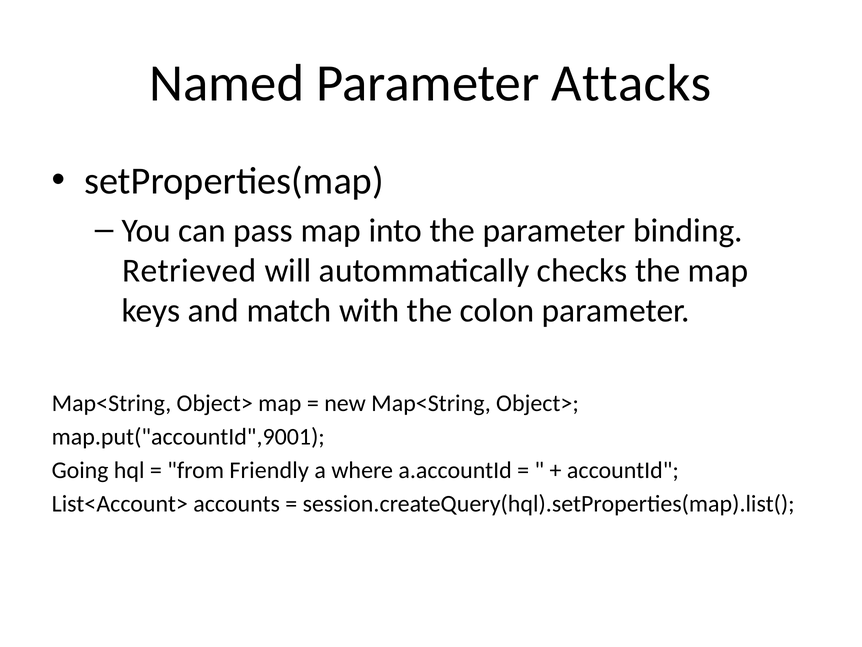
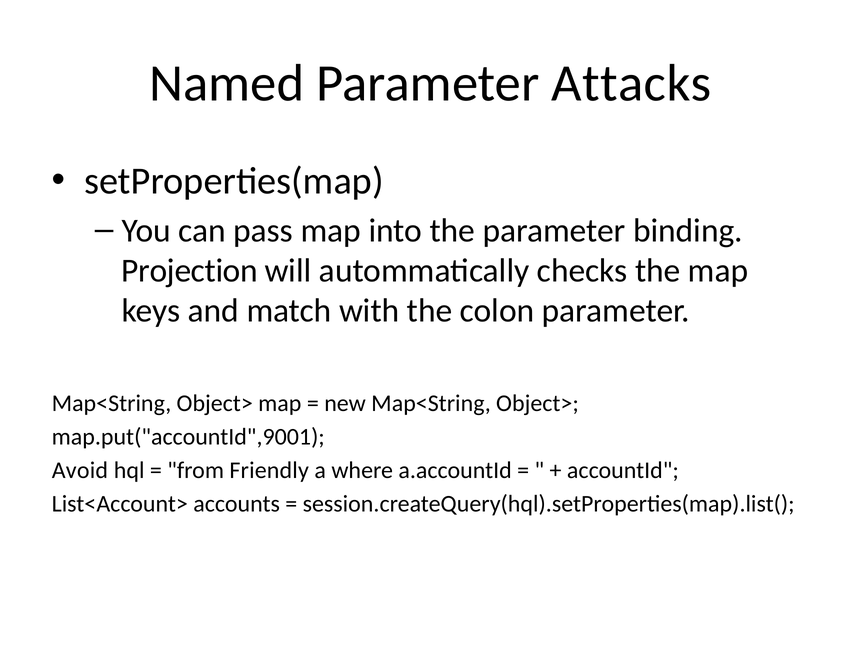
Retrieved: Retrieved -> Projection (190, 270)
Going: Going -> Avoid (80, 470)
